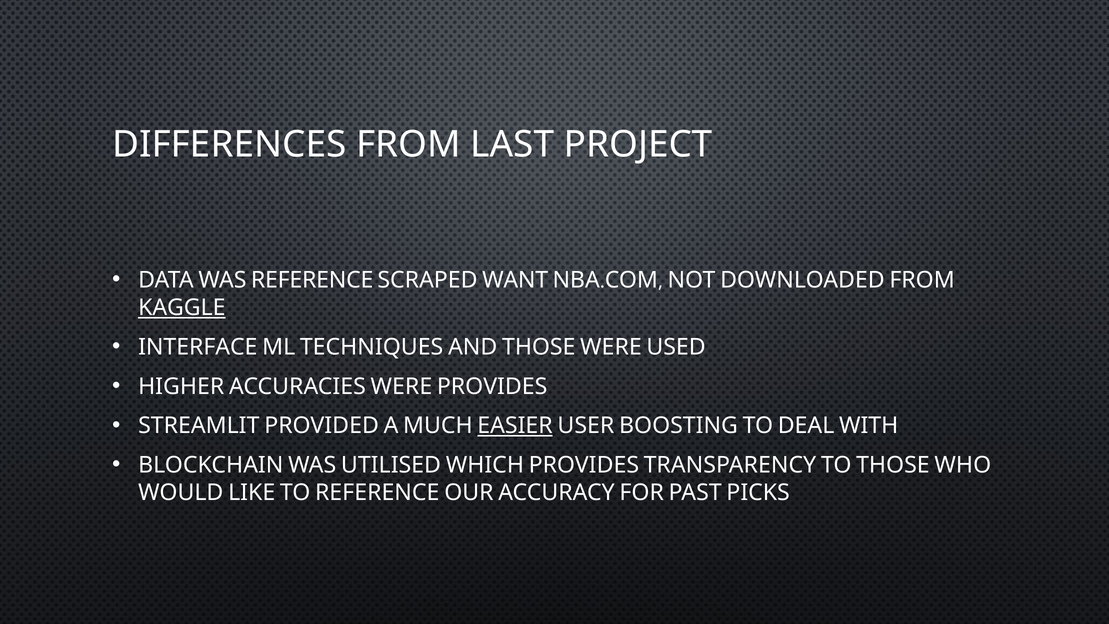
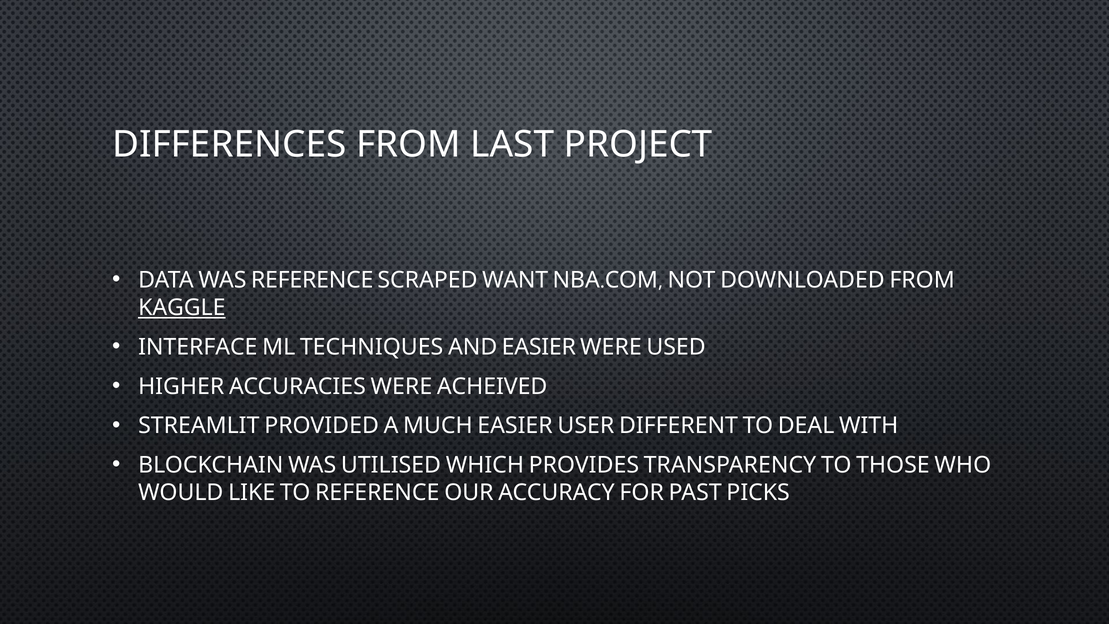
AND THOSE: THOSE -> EASIER (539, 347)
WERE PROVIDES: PROVIDES -> ACHEIVED (492, 386)
EASIER underline: present -> none (515, 426)
BOOSTING: BOOSTING -> DIFFERENT (679, 426)
